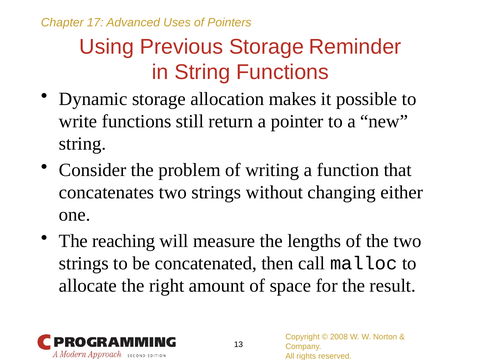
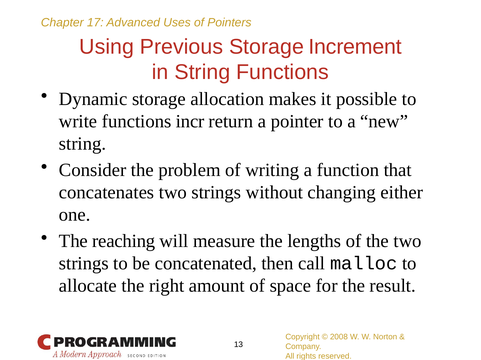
Reminder: Reminder -> Increment (355, 47)
still: still -> incr (190, 122)
